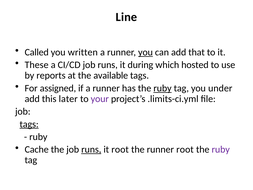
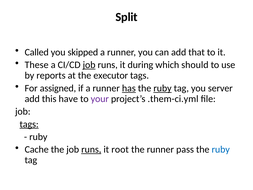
Line: Line -> Split (127, 17)
written: written -> skipped (83, 52)
you underline: present -> none (145, 52)
job underline: none -> present (89, 65)
hosted: hosted -> should (195, 65)
available: available -> executor (111, 75)
has underline: none -> present (129, 88)
under: under -> server (220, 88)
later: later -> have (68, 99)
.limits-ci.yml: .limits-ci.yml -> .them-ci.yml (173, 99)
runner root: root -> pass (185, 149)
ruby colour: purple -> blue (221, 149)
